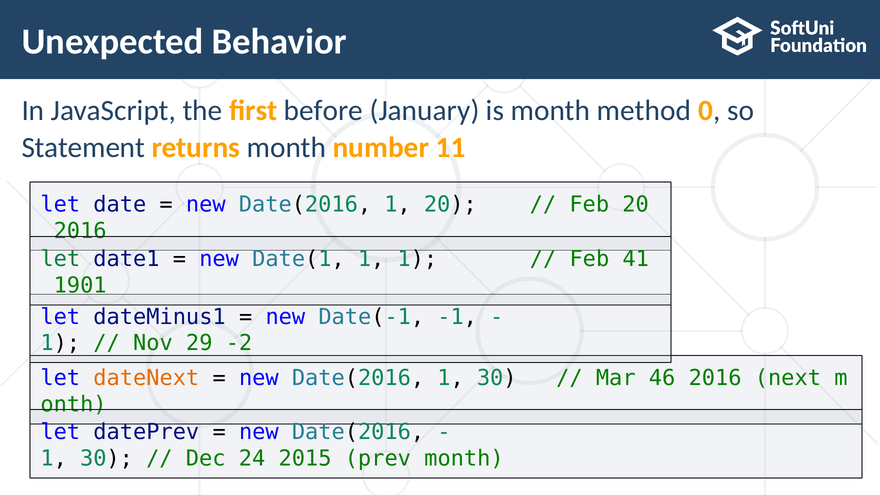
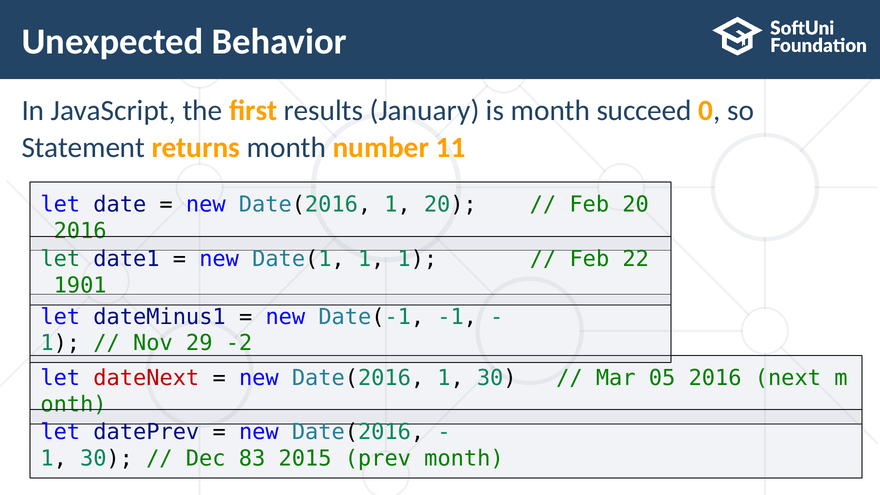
before: before -> results (323, 110)
method: method -> succeed (644, 110)
41: 41 -> 22 (636, 259)
dateNext colour: orange -> red (146, 378)
46: 46 -> 05 (662, 378)
24: 24 -> 83 (252, 458)
